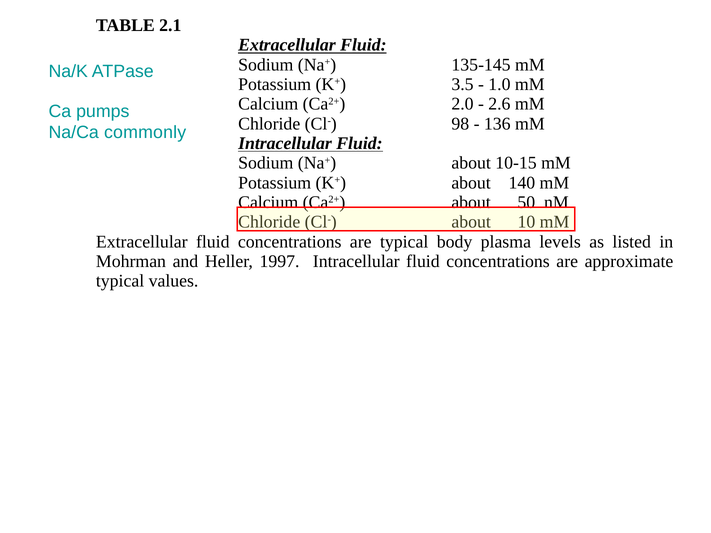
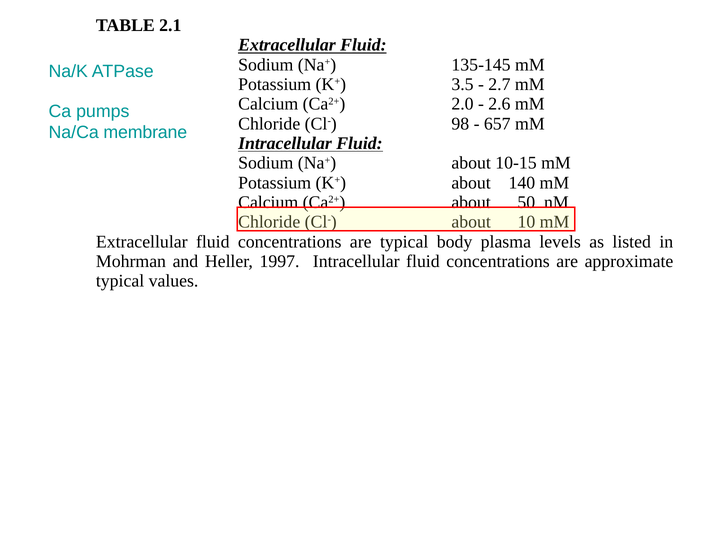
1.0: 1.0 -> 2.7 (499, 84)
136: 136 -> 657 (497, 124)
commonly: commonly -> membrane (145, 133)
